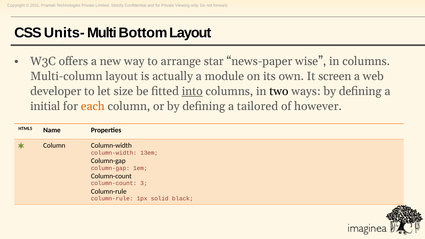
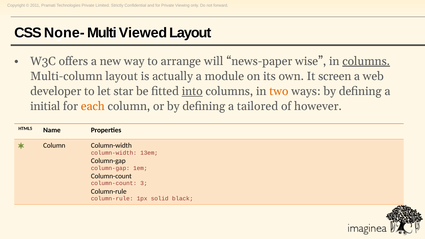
Units-: Units- -> None- (64, 33)
Bottom: Bottom -> Viewed (143, 33)
star: star -> will (214, 61)
columns underline: none -> present (366, 61)
size: size -> star (123, 91)
two colour: black -> orange (279, 91)
